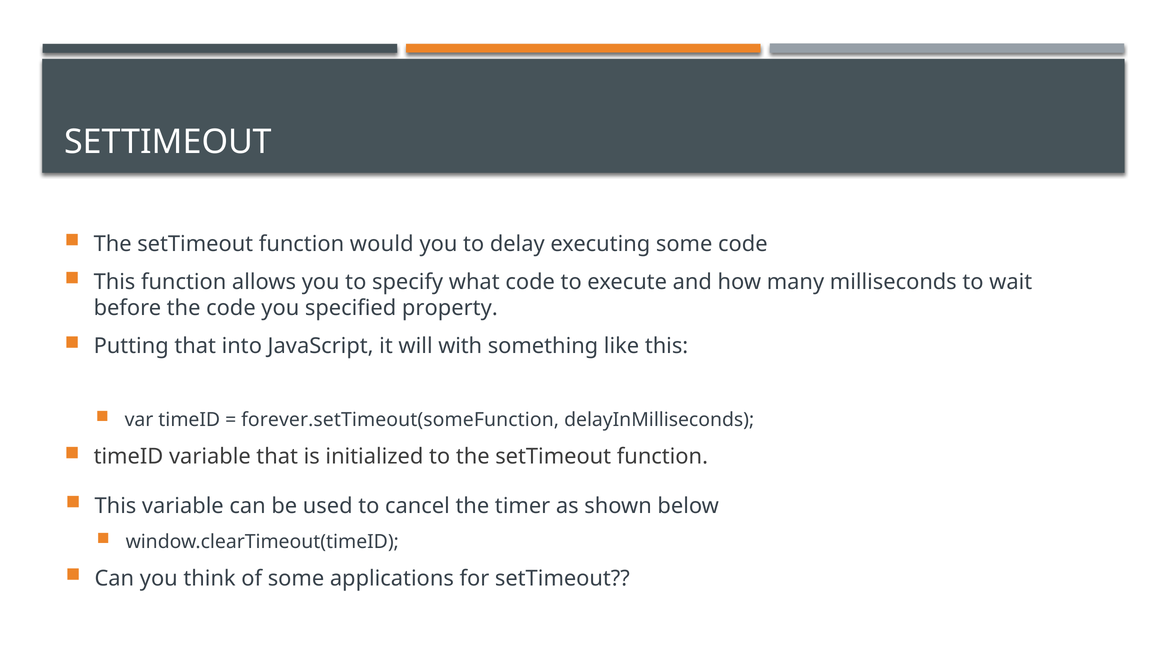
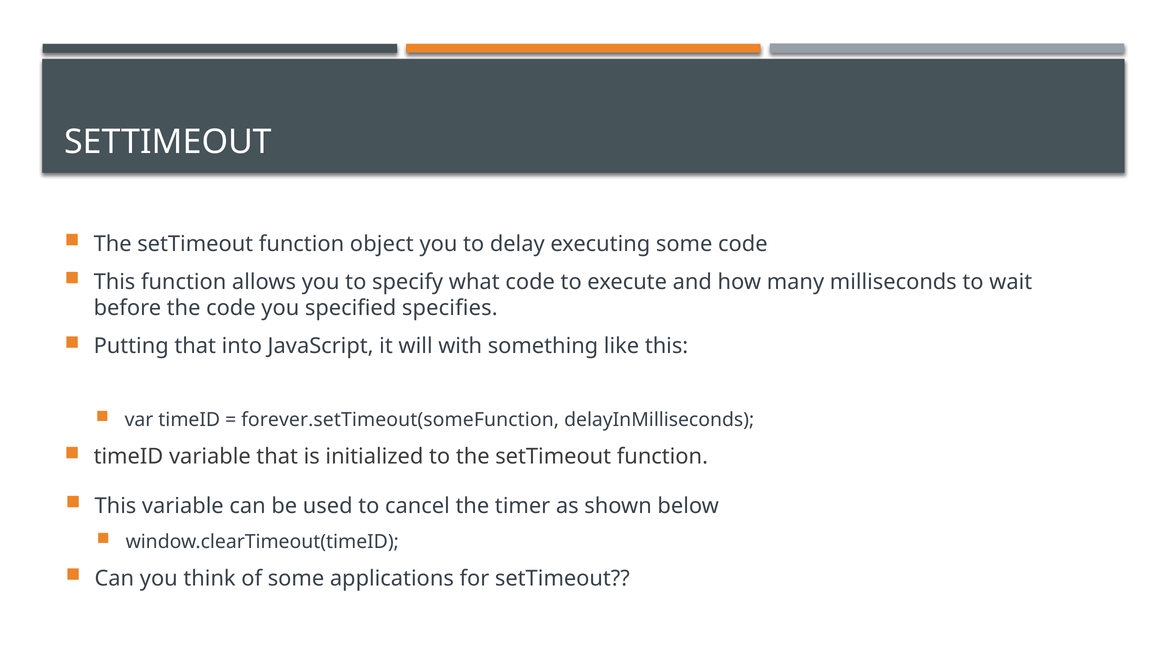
would: would -> object (382, 244)
property: property -> specifies (450, 308)
